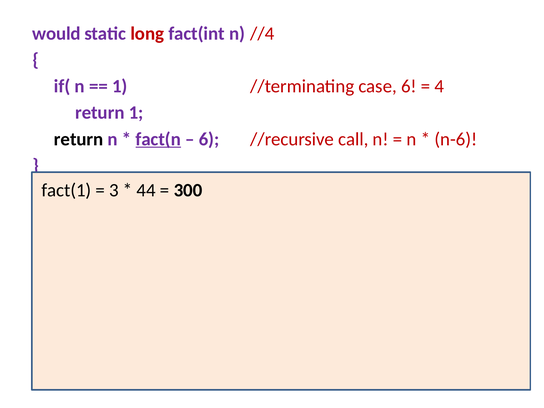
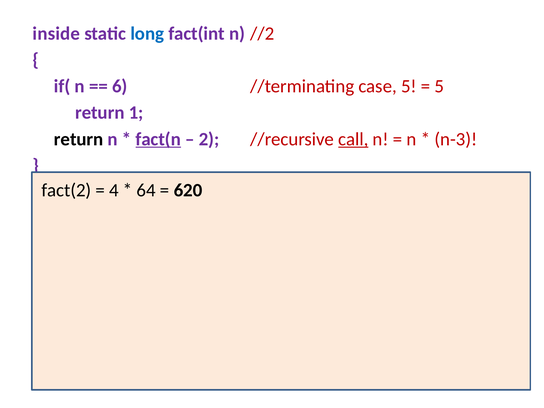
would: would -> inside (56, 33)
long colour: red -> blue (147, 33)
//4: //4 -> //2 (262, 33)
1: 1 -> 6 (120, 86)
case 6: 6 -> 5 (409, 86)
4: 4 -> 5 (439, 86)
6: 6 -> 2 (209, 139)
call underline: none -> present (353, 139)
n-6: n-6 -> n-3 (456, 139)
fact(1: fact(1 -> fact(2 (66, 190)
3: 3 -> 4 (114, 190)
44: 44 -> 64 (146, 190)
300: 300 -> 620 (188, 190)
